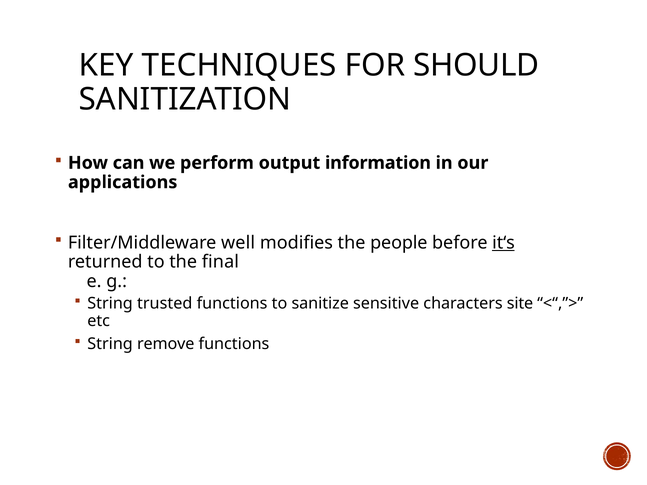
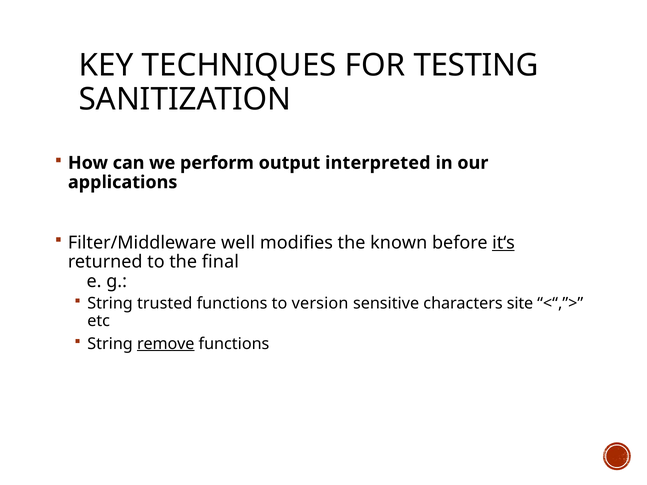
SHOULD: SHOULD -> TESTING (476, 66)
information: information -> interpreted (378, 163)
people: people -> known (399, 243)
sanitize: sanitize -> version (320, 304)
remove underline: none -> present (166, 344)
